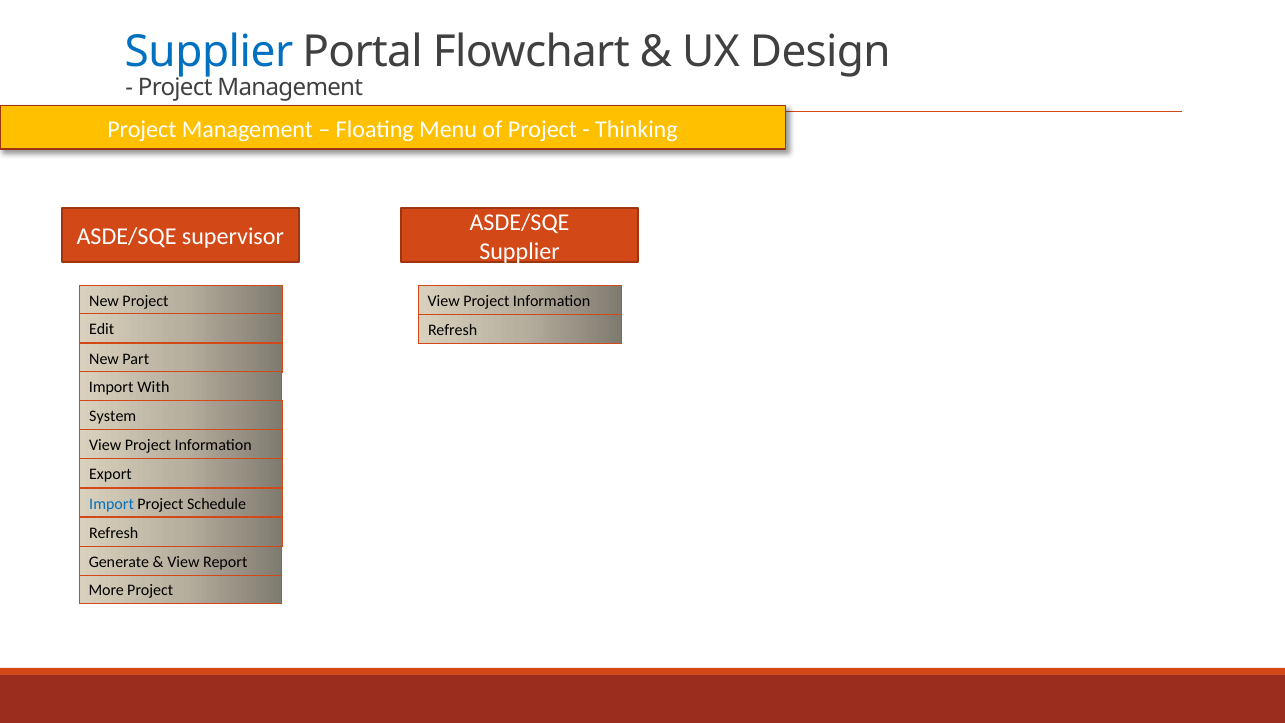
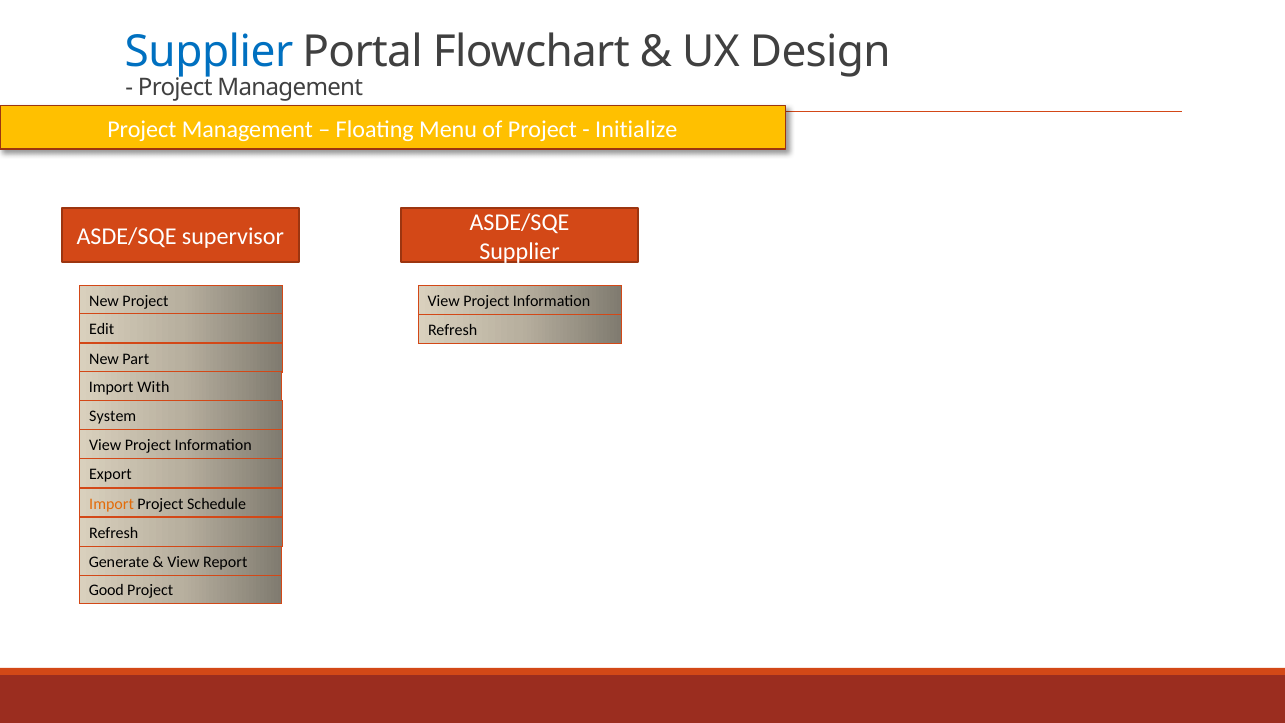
Thinking: Thinking -> Initialize (636, 129)
Import colour: blue -> orange (112, 504)
More: More -> Good (106, 590)
